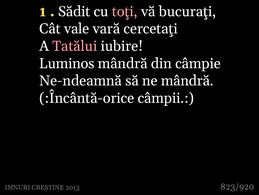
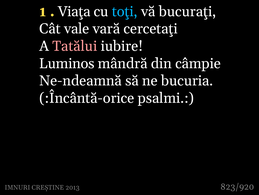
Sădit: Sădit -> Viaţa (74, 11)
toţi colour: pink -> light blue (125, 11)
ne mândră: mândră -> bucuria (187, 81)
câmpii: câmpii -> psalmi (166, 98)
